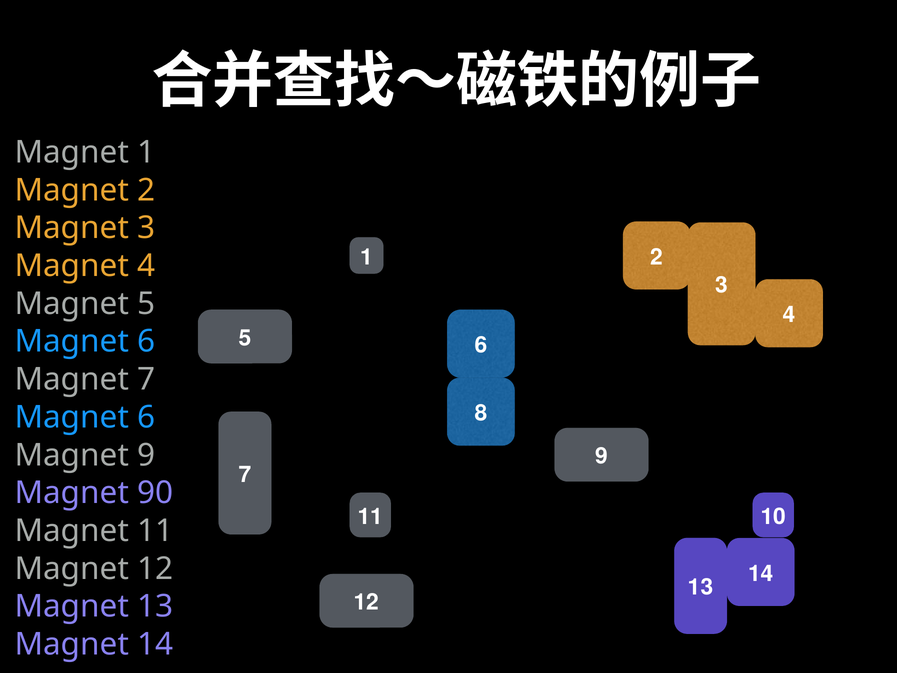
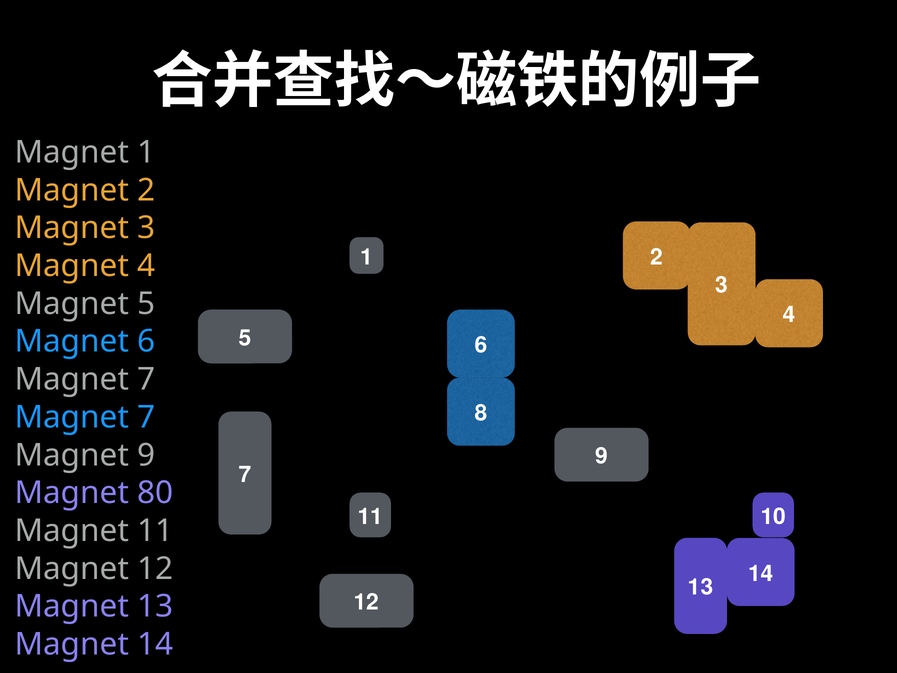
6: 6 -> 7 (146, 417)
90: 90 -> 80 (155, 493)
